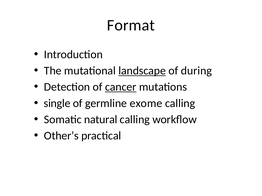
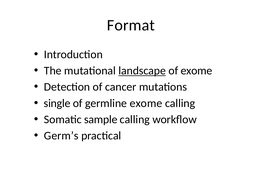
of during: during -> exome (196, 71)
cancer underline: present -> none (121, 87)
natural: natural -> sample (101, 120)
Other’s: Other’s -> Germ’s (61, 136)
